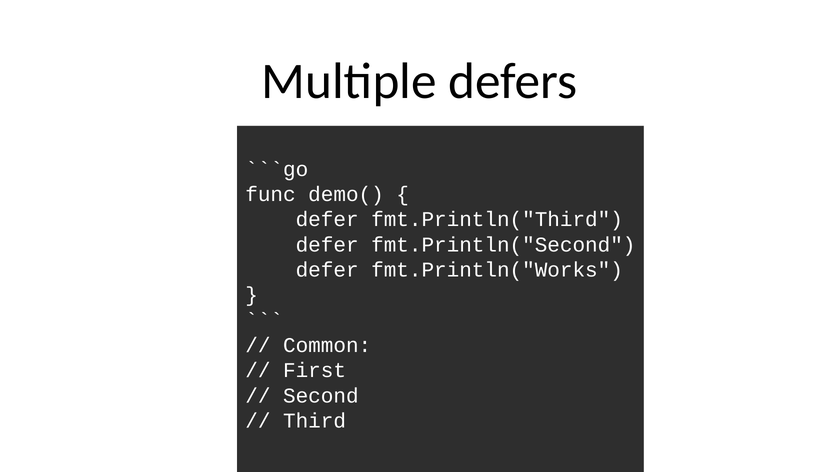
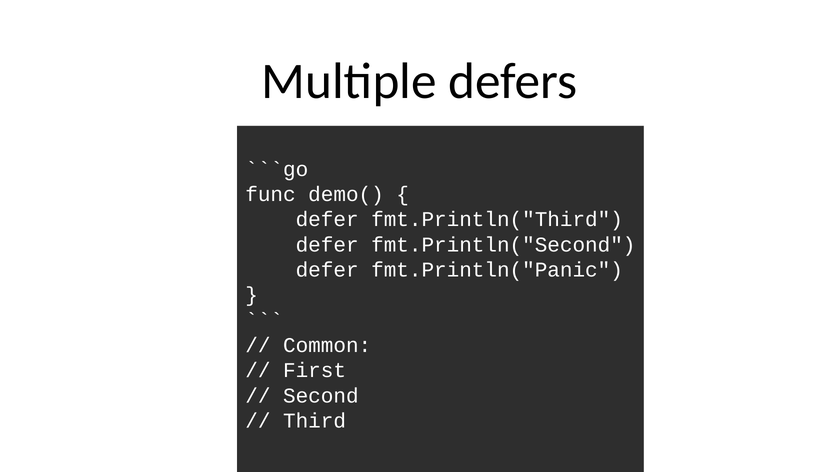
fmt.Println("Works: fmt.Println("Works -> fmt.Println("Panic (497, 270)
